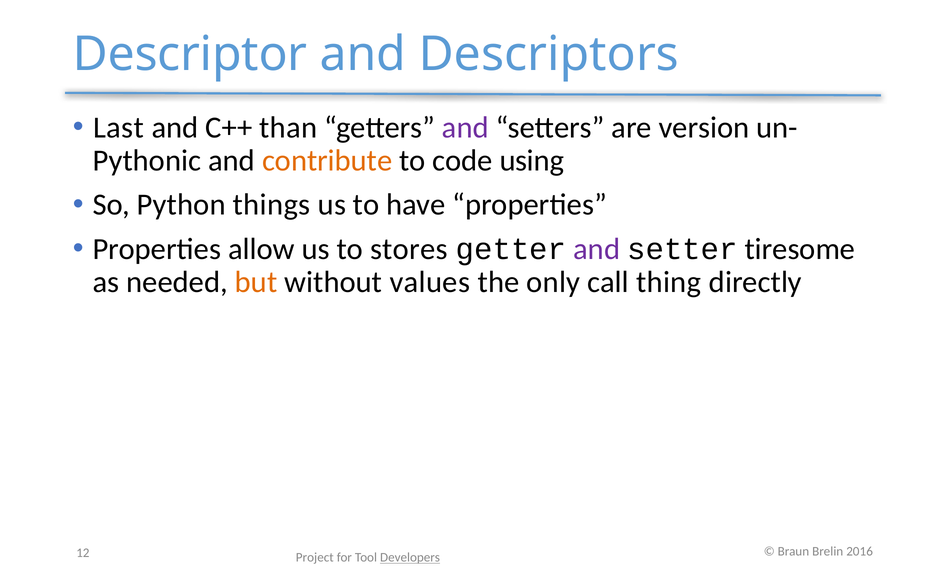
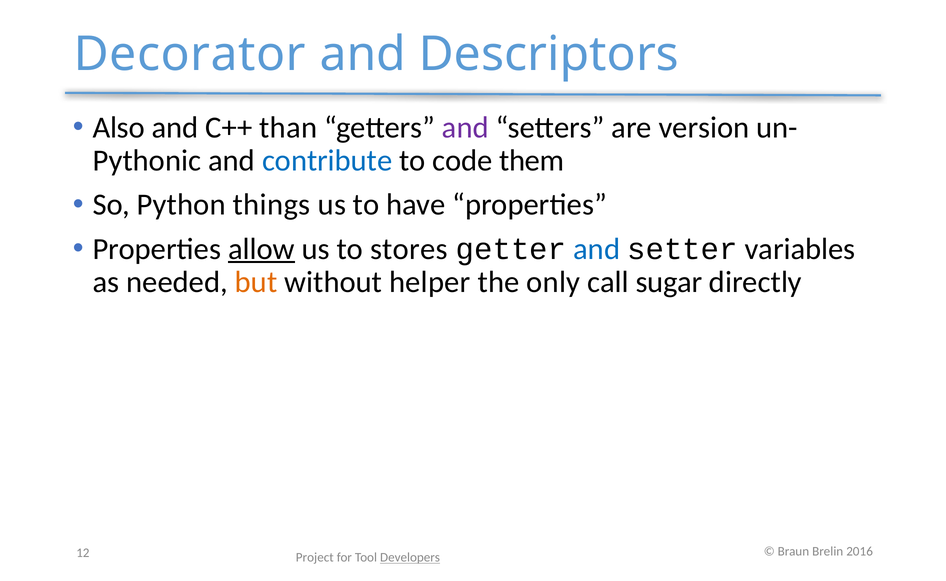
Descriptor: Descriptor -> Decorator (190, 54)
Last: Last -> Also (119, 128)
contribute colour: orange -> blue (327, 161)
using: using -> them (532, 161)
allow underline: none -> present (261, 249)
and colour: purple -> blue (597, 249)
tiresome: tiresome -> variables (800, 249)
values: values -> helper (430, 282)
thing: thing -> sugar (669, 282)
